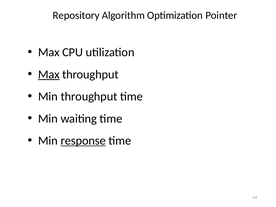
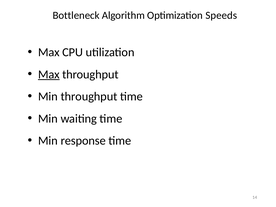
Repository: Repository -> Bottleneck (76, 15)
Pointer: Pointer -> Speeds (221, 15)
response underline: present -> none (83, 141)
